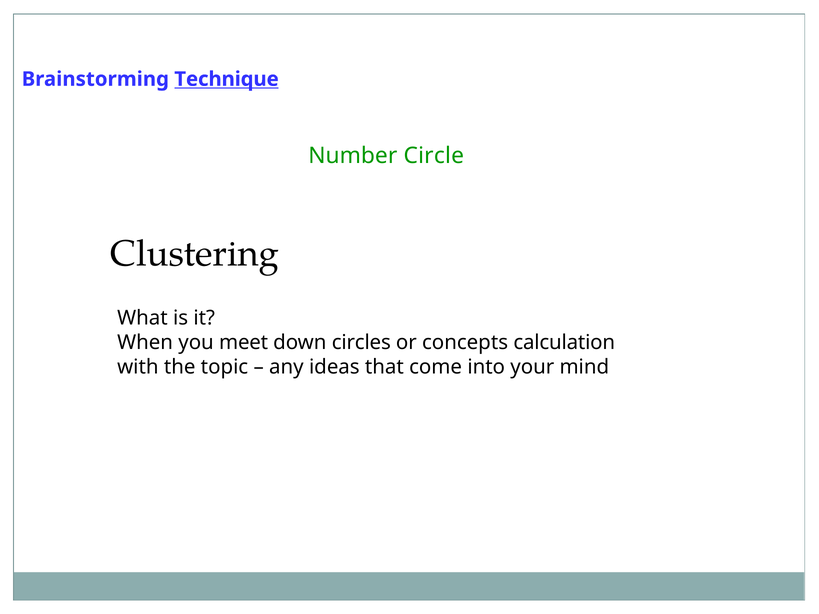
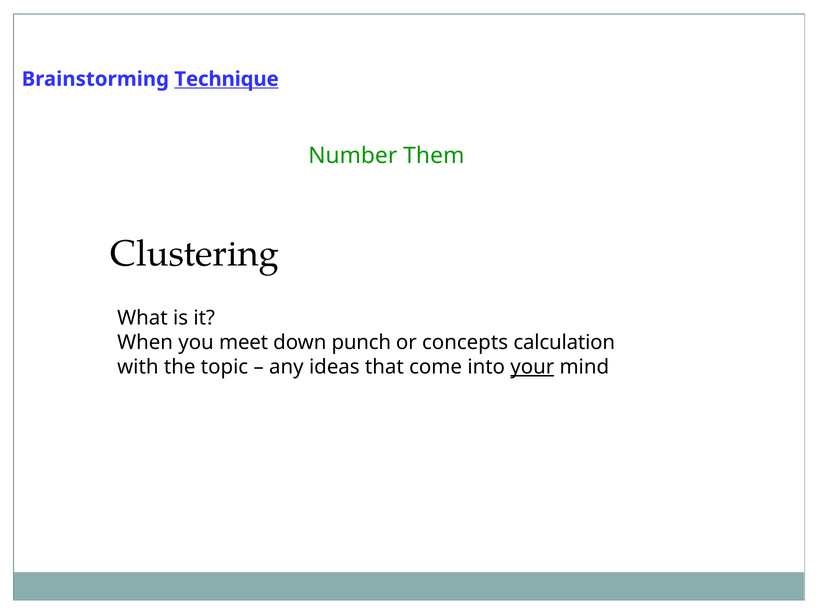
Circle: Circle -> Them (434, 156)
circles: circles -> punch (361, 343)
your underline: none -> present (532, 367)
